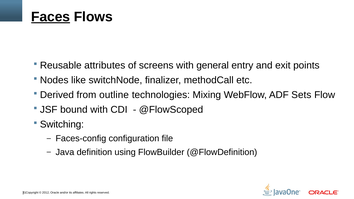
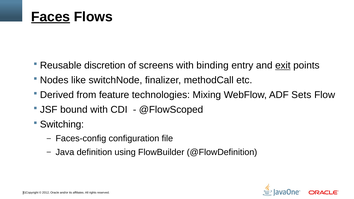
attributes: attributes -> discretion (105, 66)
general: general -> binding (213, 66)
exit underline: none -> present (283, 66)
outline: outline -> feature (114, 95)
